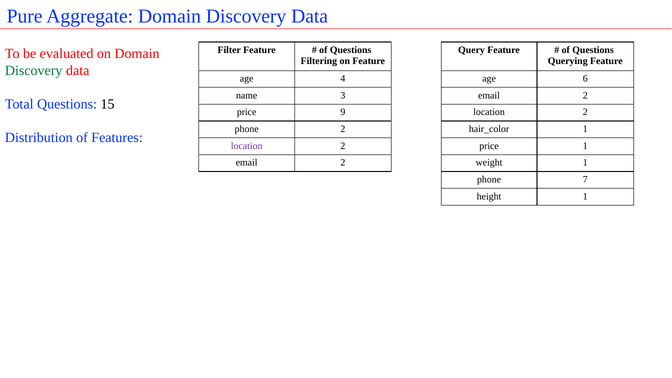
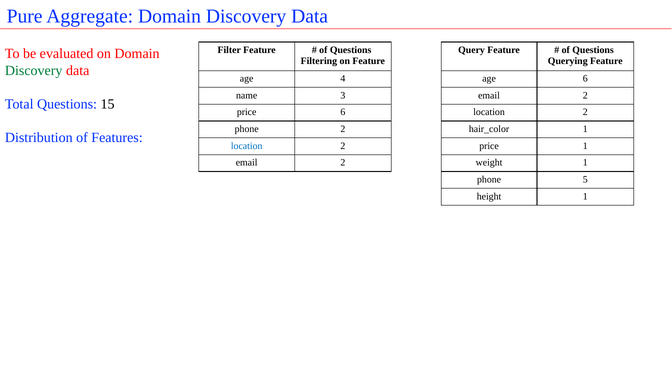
price 9: 9 -> 6 (343, 112)
location colour: purple -> blue (247, 146)
7: 7 -> 5 (585, 180)
